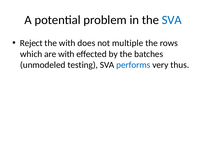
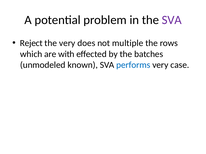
SVA colour: blue -> purple (172, 20)
the with: with -> very (67, 43)
testing: testing -> known (83, 65)
thus: thus -> case (180, 65)
